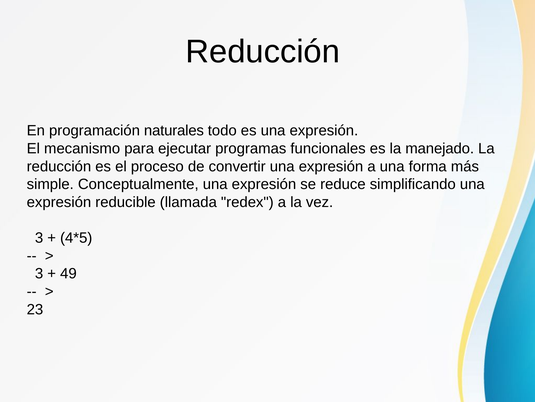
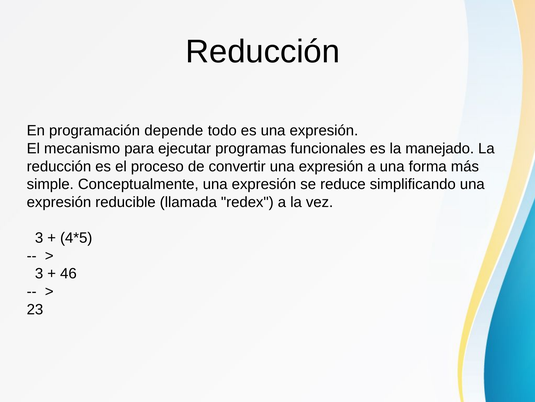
naturales: naturales -> depende (174, 130)
49: 49 -> 46 (68, 273)
